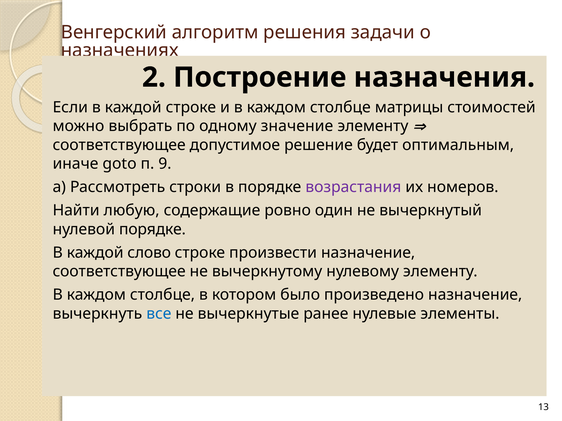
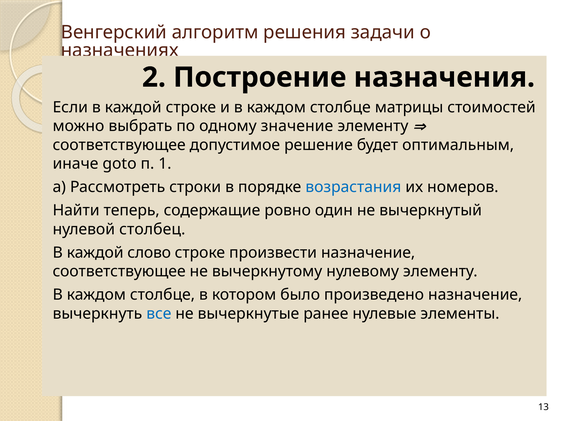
9: 9 -> 1 (165, 164)
возрастания colour: purple -> blue (353, 187)
любую: любую -> теперь (132, 211)
нулевой порядке: порядке -> столбец (152, 229)
